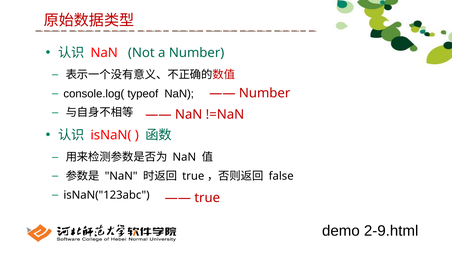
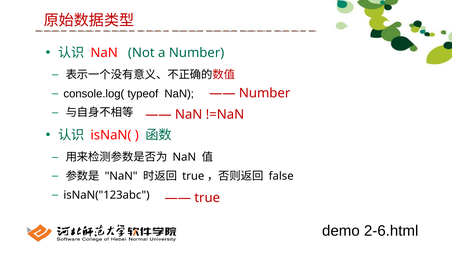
2-9.html: 2-9.html -> 2-6.html (391, 231)
